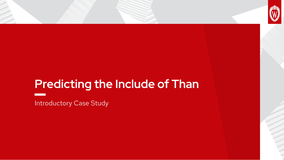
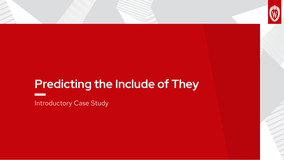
Than: Than -> They (185, 84)
